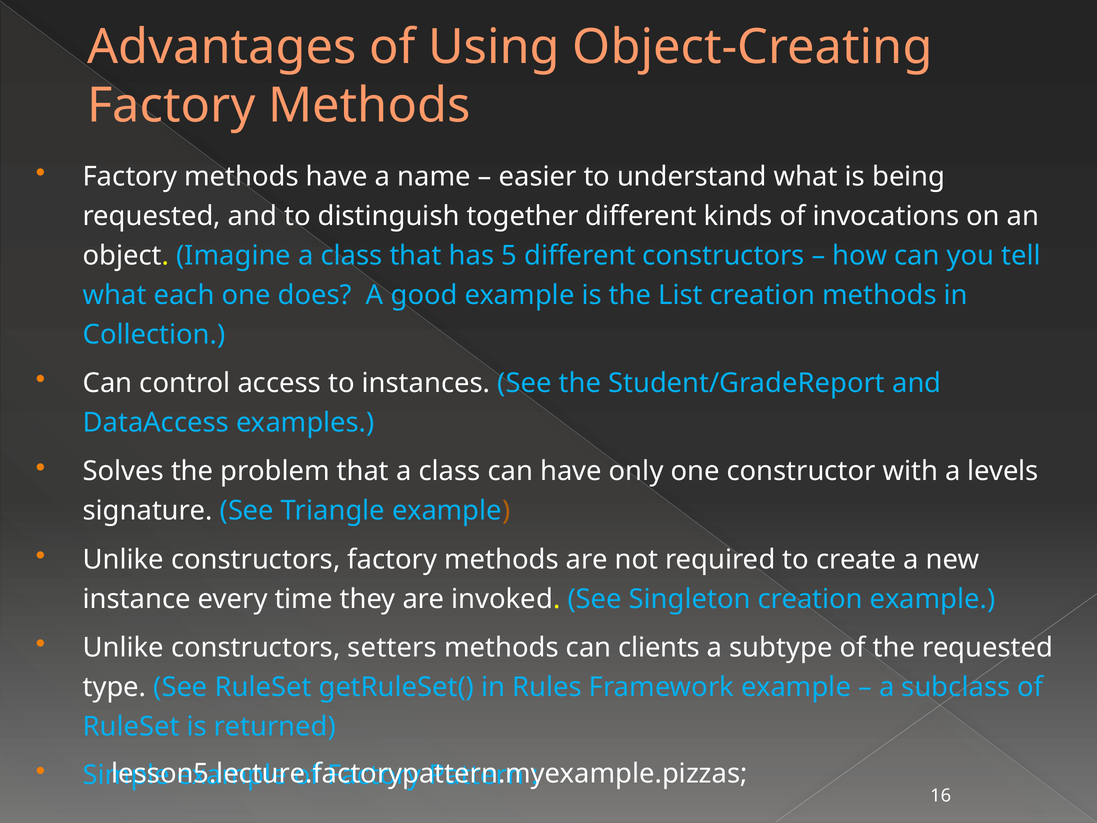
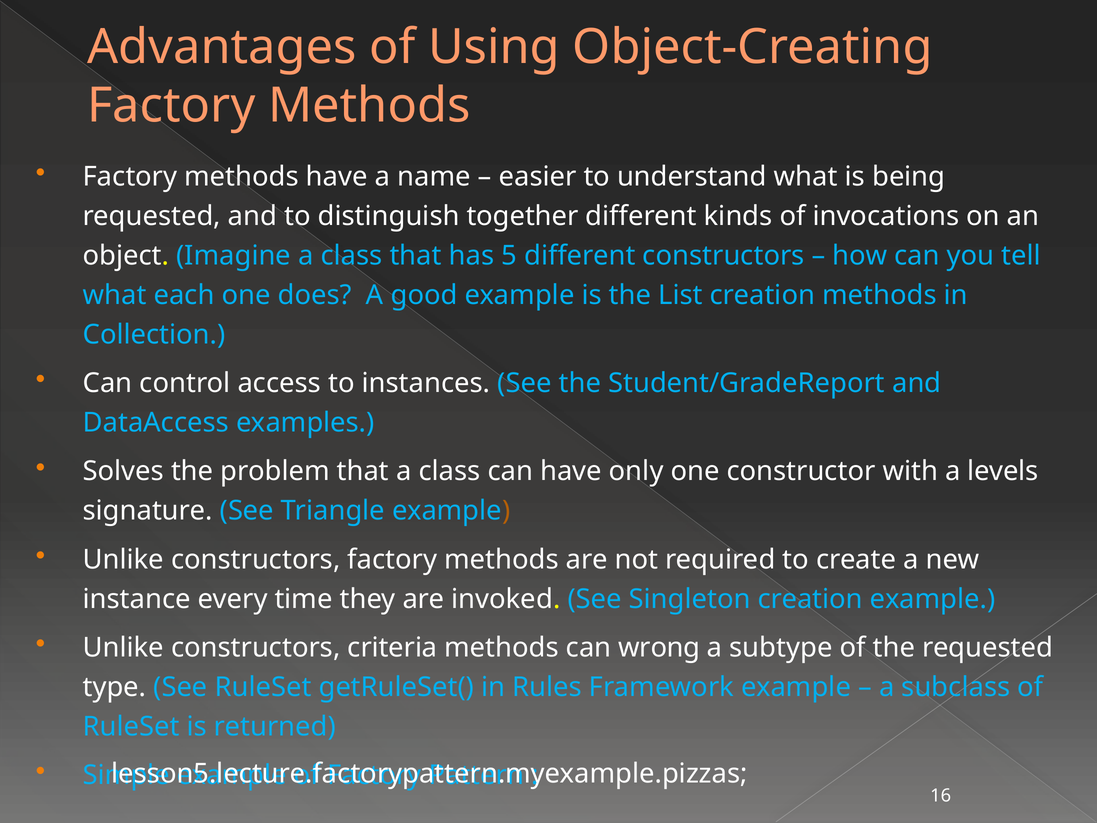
setters: setters -> criteria (392, 647)
clients: clients -> wrong (659, 647)
